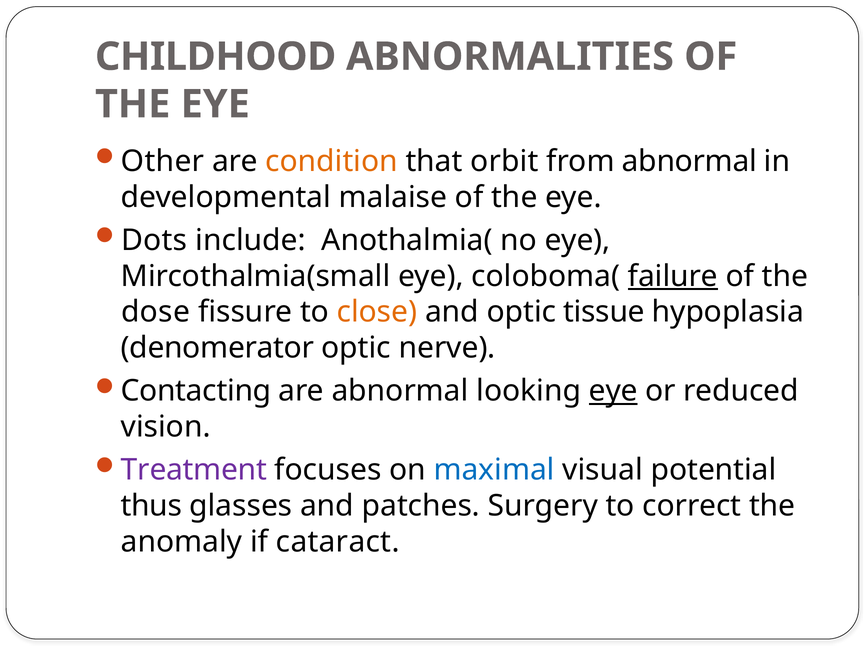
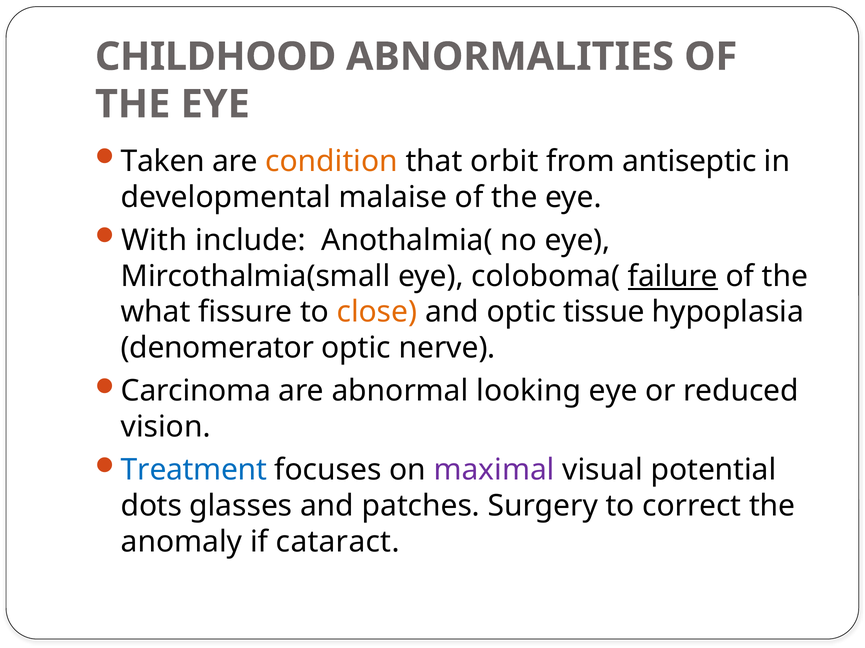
Other: Other -> Taken (163, 161)
from abnormal: abnormal -> antiseptic (689, 161)
Dots: Dots -> With (154, 240)
dose: dose -> what (156, 312)
Contacting: Contacting -> Carcinoma (196, 391)
eye underline: present -> none (613, 391)
Treatment colour: purple -> blue (194, 471)
maximal colour: blue -> purple (494, 471)
thus: thus -> dots (151, 507)
